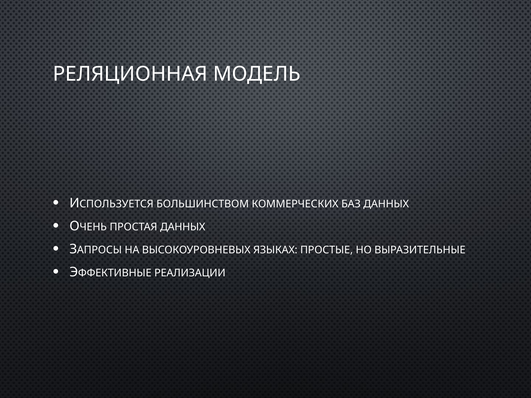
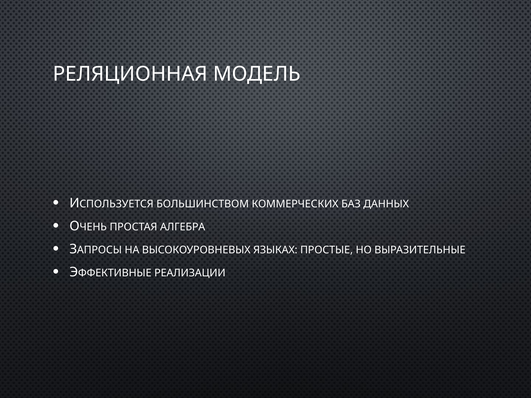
ПРОСТАЯ ДАННЫХ: ДАННЫХ -> АЛГЕБРА (183, 227)
